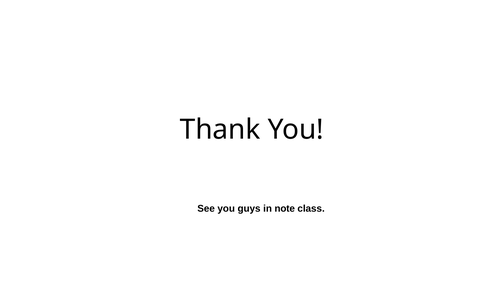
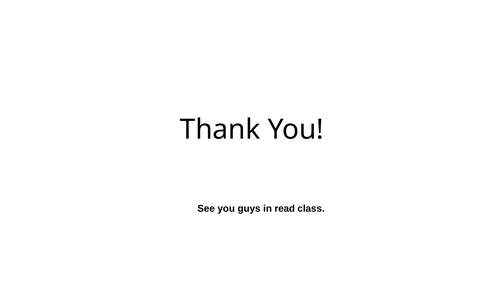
note: note -> read (285, 208)
